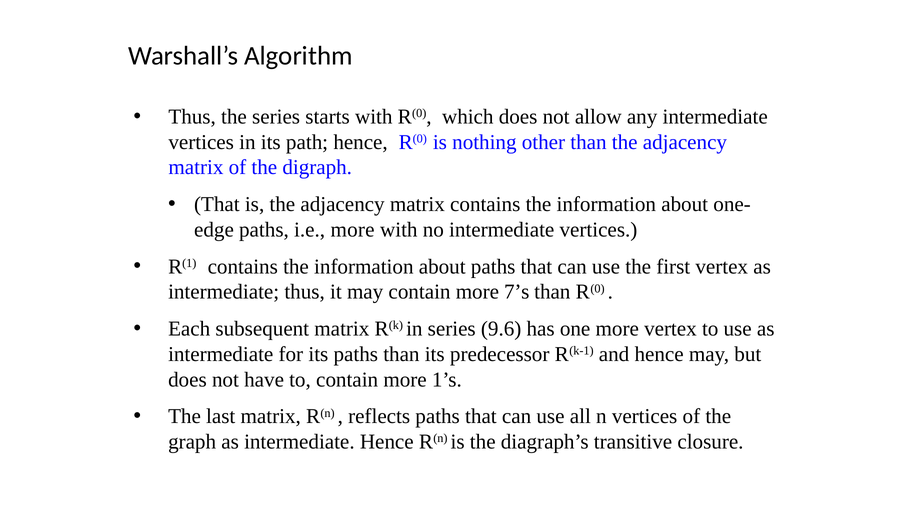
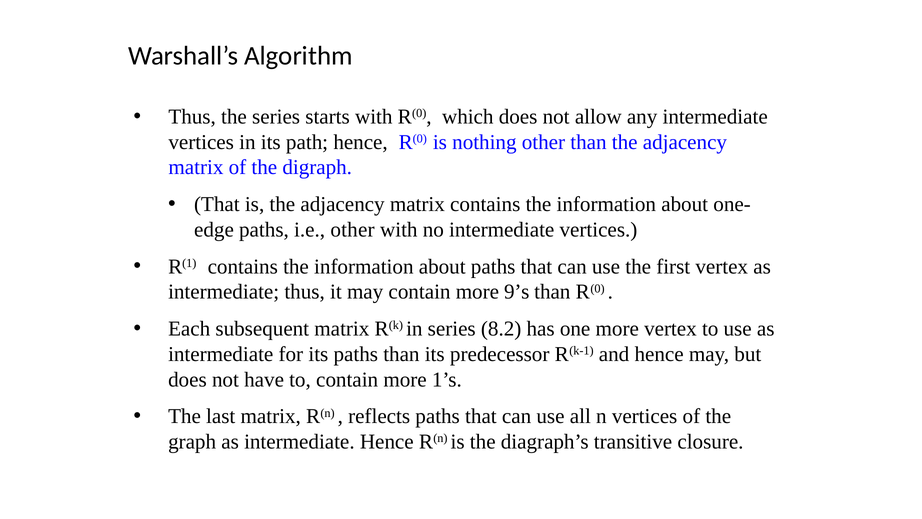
i.e more: more -> other (353, 230)
7’s: 7’s -> 9’s (517, 292)
9.6: 9.6 -> 8.2 (501, 329)
